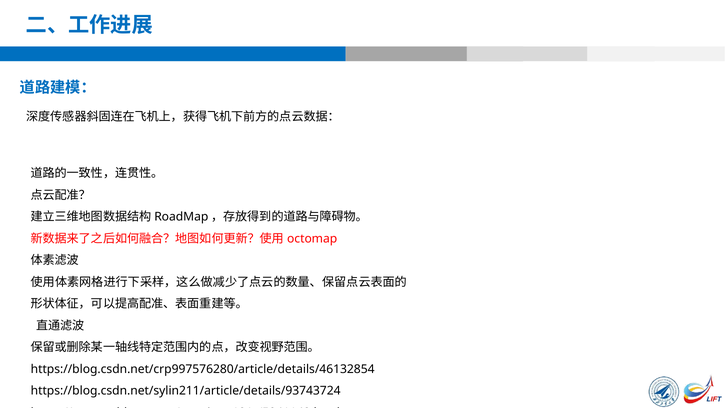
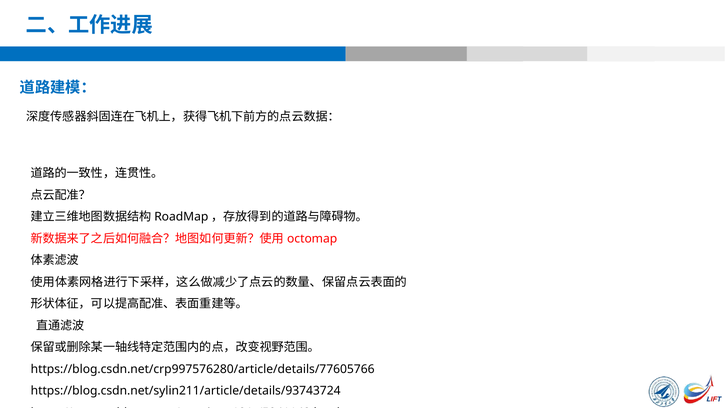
https://blog.csdn.net/crp997576280/article/details/46132854: https://blog.csdn.net/crp997576280/article/details/46132854 -> https://blog.csdn.net/crp997576280/article/details/77605766 (203, 369)
